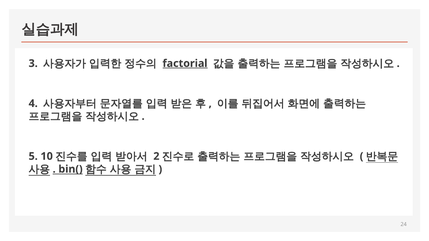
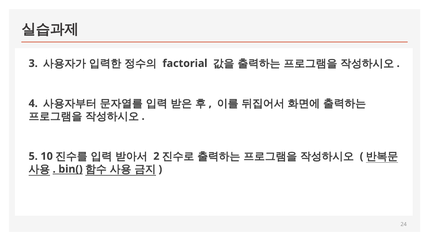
factorial underline: present -> none (185, 63)
